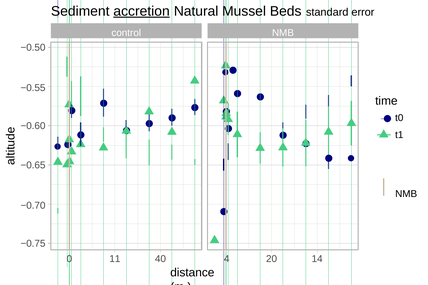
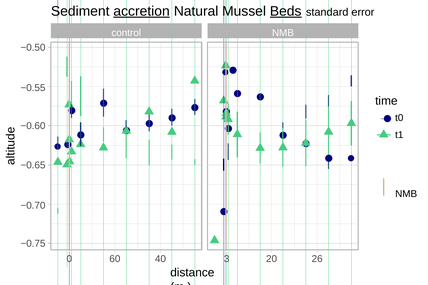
Beds underline: none -> present (286, 11)
11: 11 -> 60 (115, 259)
4: 4 -> 3 (227, 259)
14: 14 -> 26 (317, 259)
